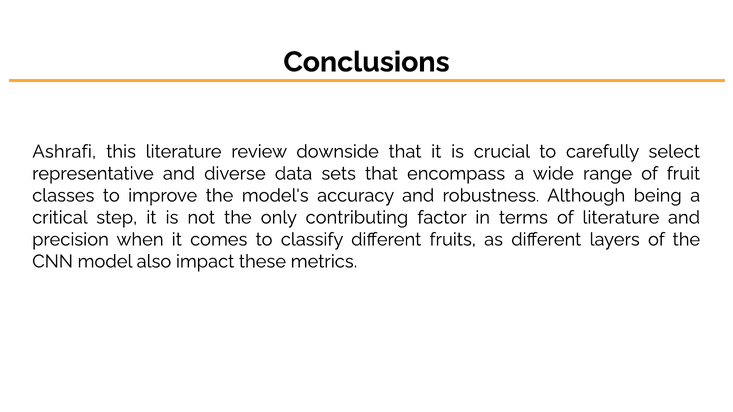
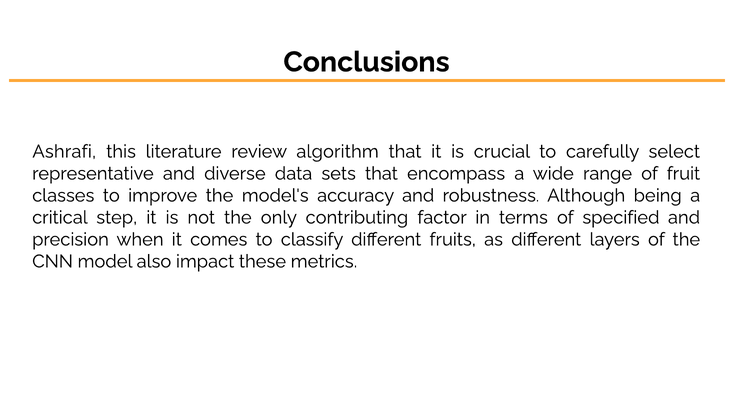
downside: downside -> algorithm (337, 152)
of literature: literature -> specified (621, 218)
